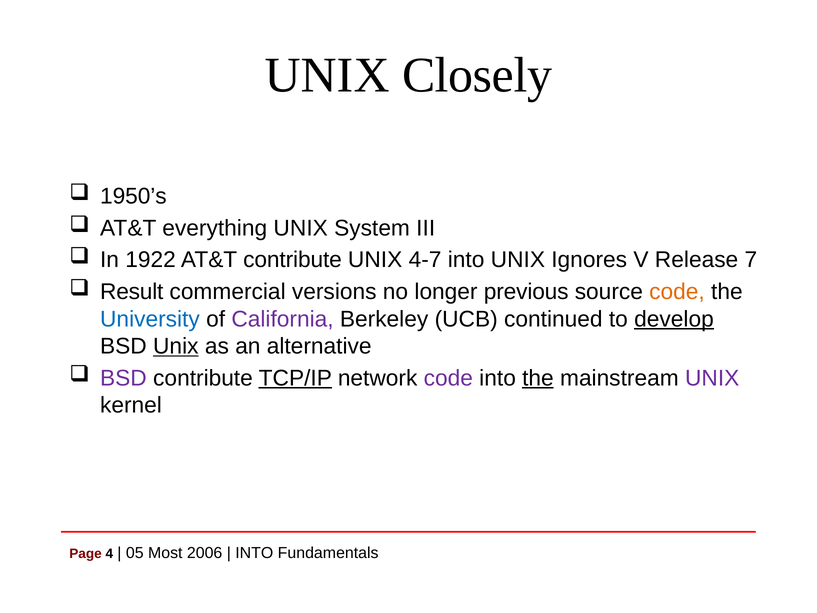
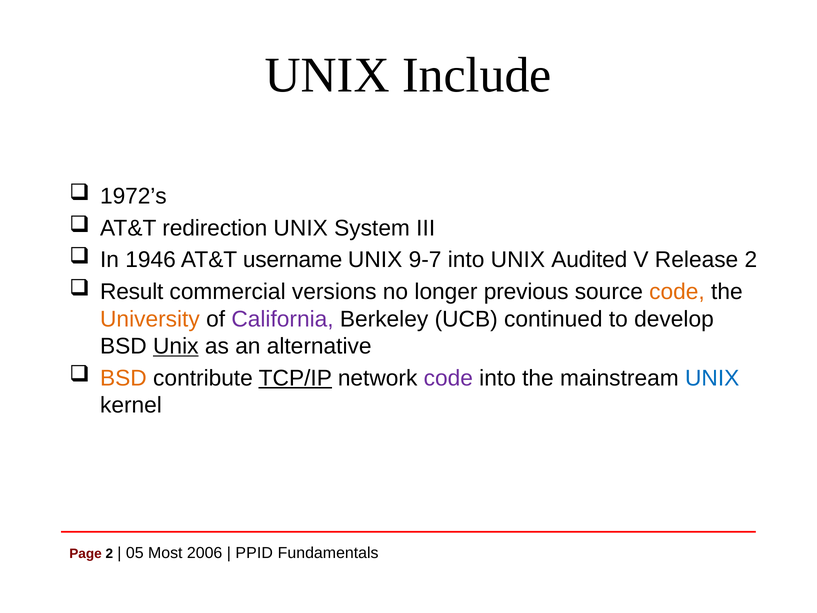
Closely: Closely -> Include (477, 75)
1950’s: 1950’s -> 1972’s (133, 196)
everything: everything -> redirection (215, 228)
1922: 1922 -> 1946 (151, 260)
AT&T contribute: contribute -> username (293, 260)
4-7: 4-7 -> 9-7 (425, 260)
Ignores: Ignores -> Audited (589, 260)
Release 7: 7 -> 2 (751, 260)
University colour: blue -> orange (150, 319)
develop underline: present -> none (674, 319)
BSD colour: purple -> orange (123, 378)
the underline: present -> none (538, 378)
UNIX colour: purple -> blue (712, 378)
Page 4: 4 -> 2 (109, 553)
INTO: INTO -> PPID (254, 553)
